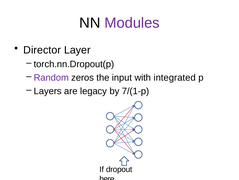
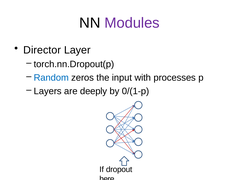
Random colour: purple -> blue (51, 77)
integrated: integrated -> processes (175, 77)
legacy: legacy -> deeply (94, 91)
7/(1-p: 7/(1-p -> 0/(1-p (136, 91)
